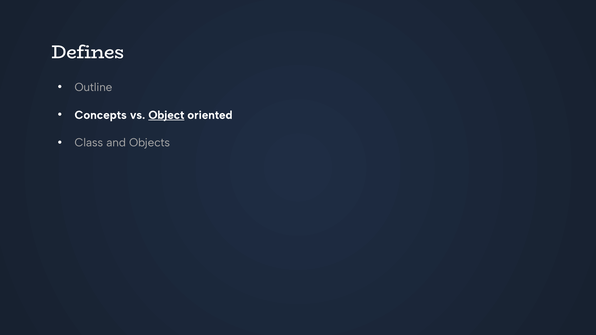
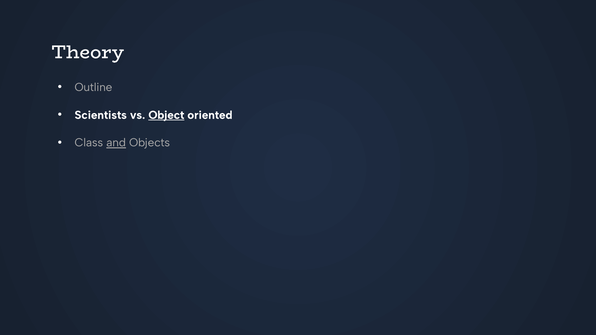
Defines: Defines -> Theory (88, 52)
Concepts: Concepts -> Scientists (101, 115)
and underline: none -> present (116, 143)
